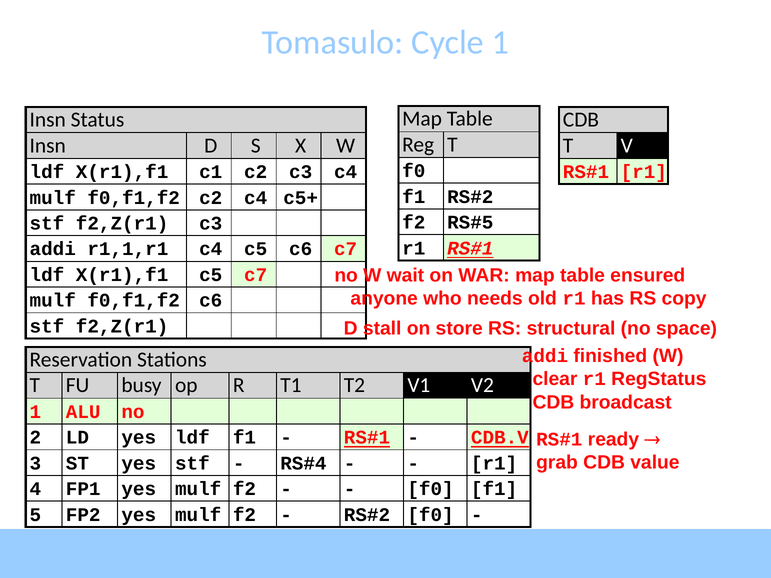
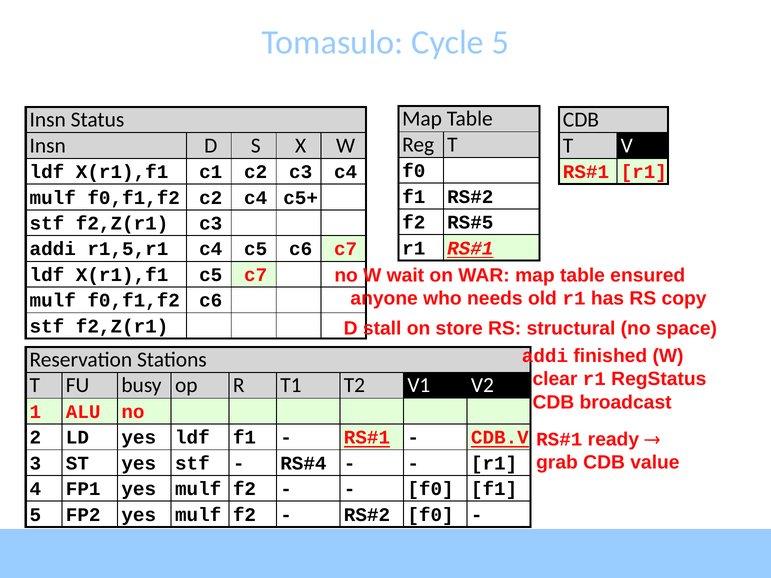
Cycle 1: 1 -> 5 (501, 43)
r1,1,r1: r1,1,r1 -> r1,5,r1 (128, 249)
